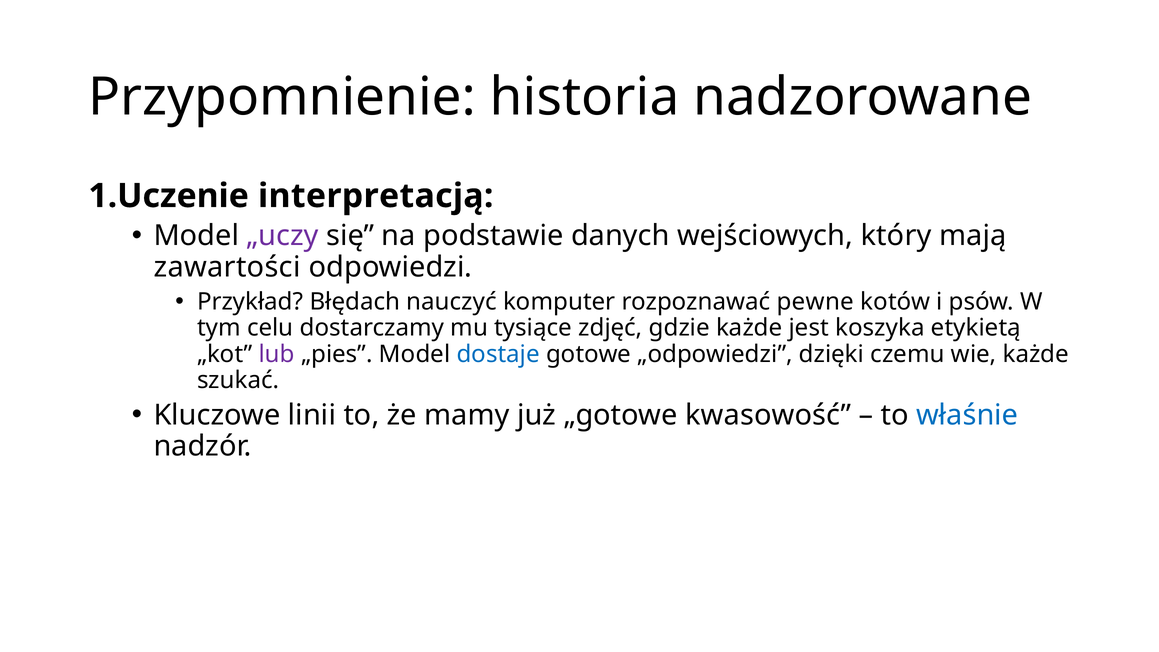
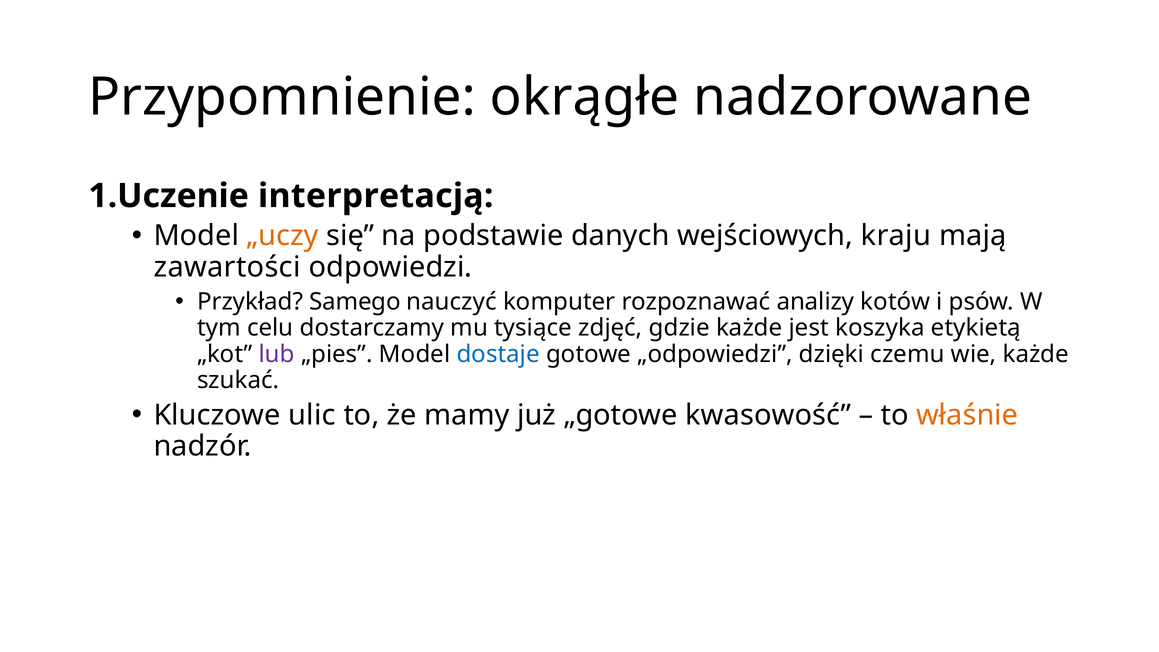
historia: historia -> okrągłe (585, 97)
„uczy colour: purple -> orange (283, 236)
który: który -> kraju (896, 236)
Błędach: Błędach -> Samego (355, 302)
pewne: pewne -> analizy (816, 302)
linii: linii -> ulic (312, 415)
właśnie colour: blue -> orange (967, 415)
